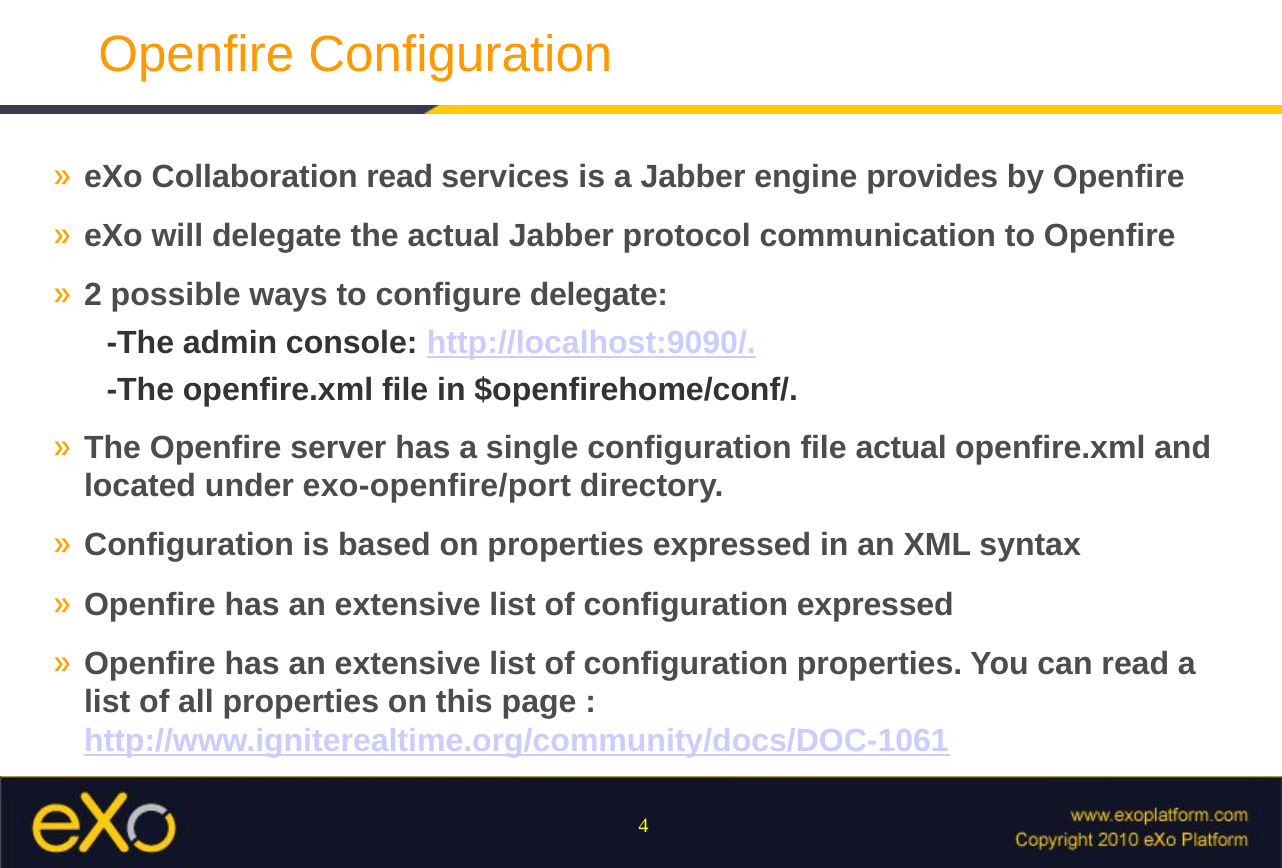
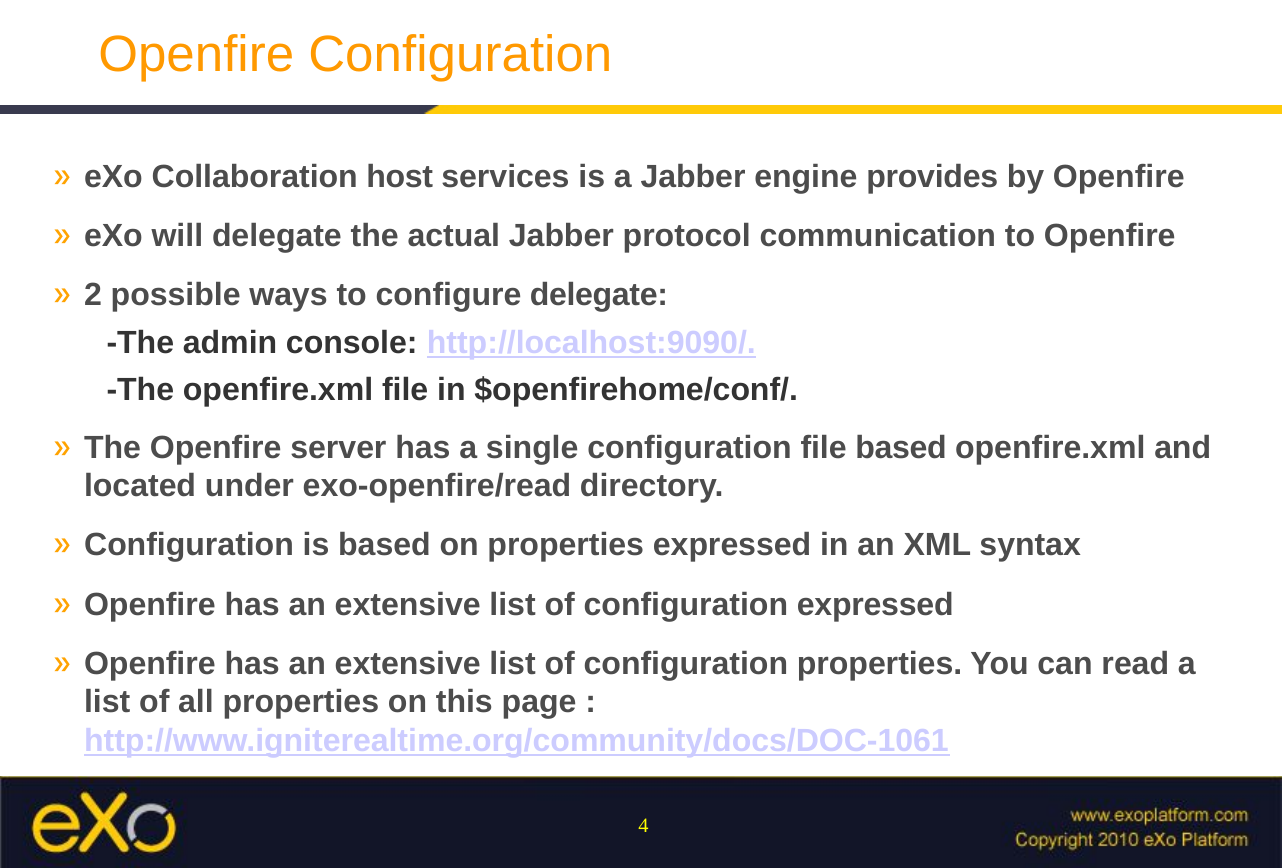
Collaboration read: read -> host (400, 177)
file actual: actual -> based (901, 448)
exo-openfire/port: exo-openfire/port -> exo-openfire/read (437, 486)
